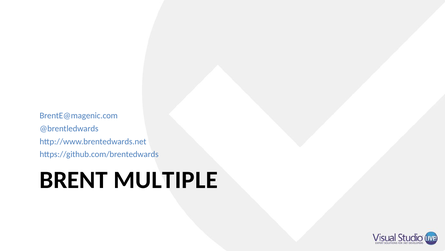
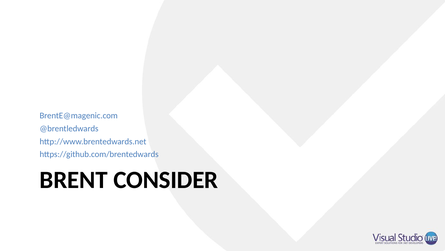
MULTIPLE: MULTIPLE -> CONSIDER (166, 180)
